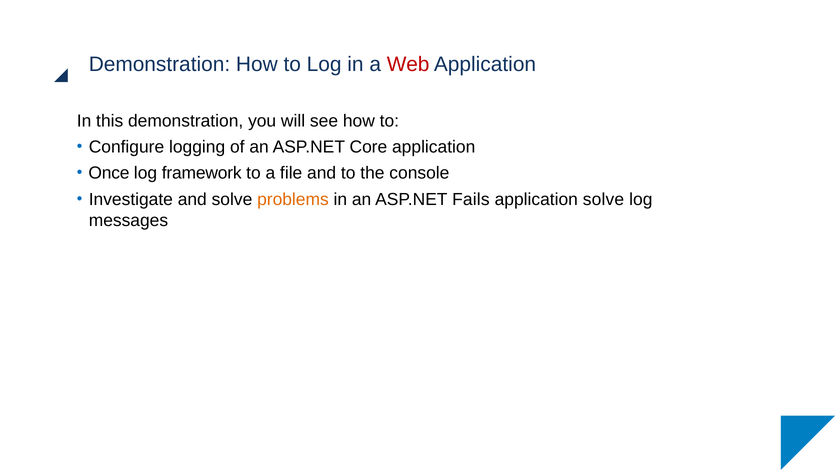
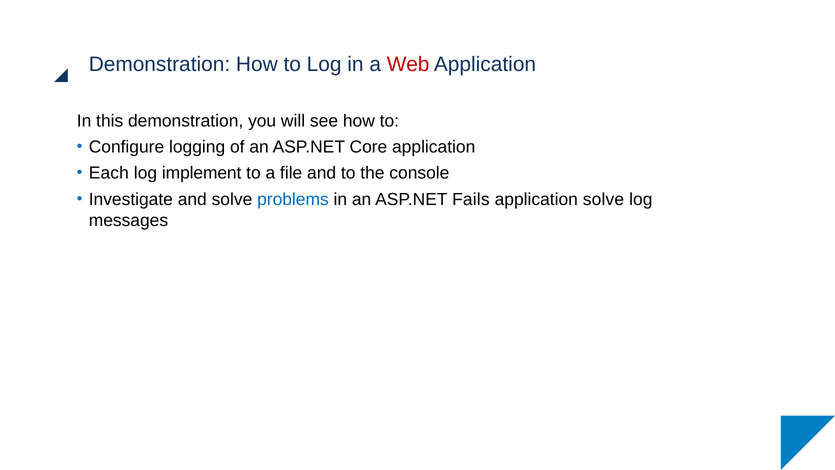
Once: Once -> Each (109, 173)
framework: framework -> implement (202, 173)
problems colour: orange -> blue (293, 199)
